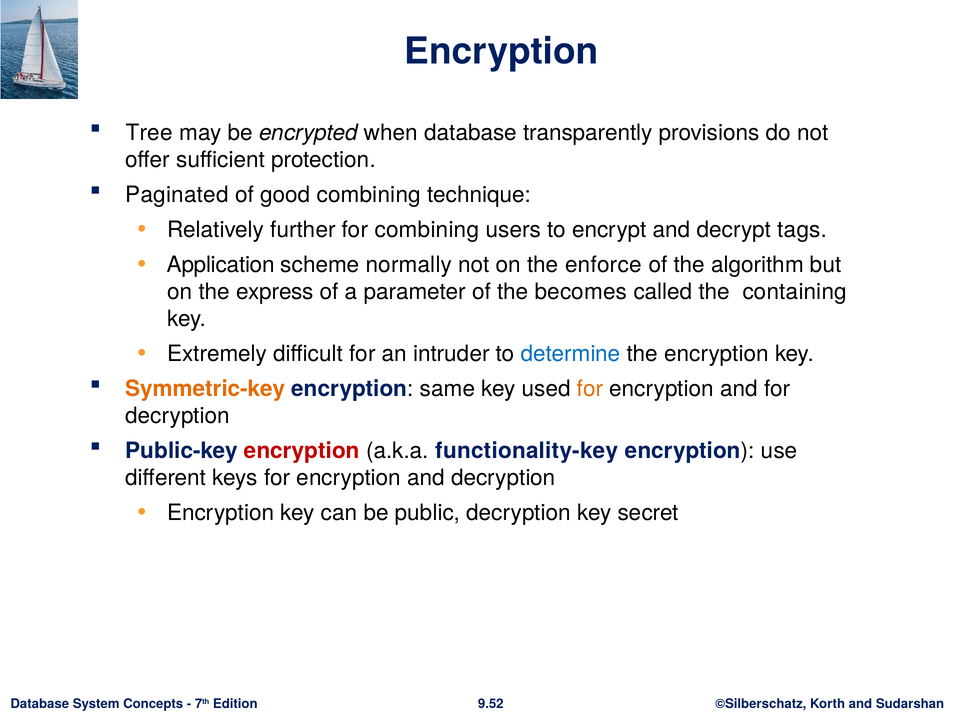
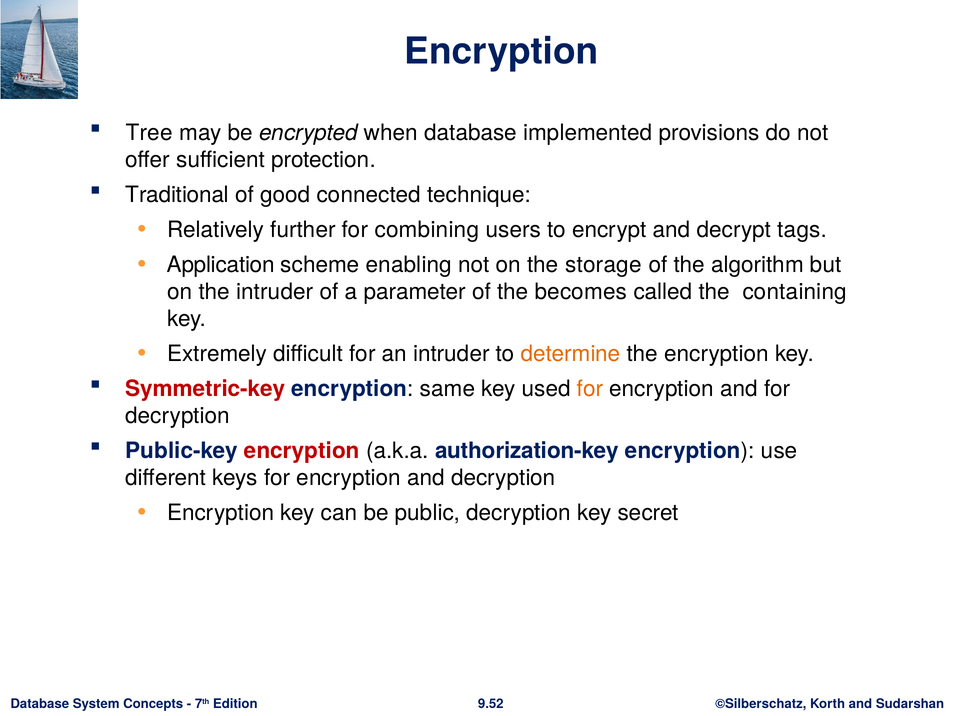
transparently: transparently -> implemented (588, 133)
Paginated: Paginated -> Traditional (177, 195)
good combining: combining -> connected (369, 195)
normally: normally -> enabling (409, 265)
enforce: enforce -> storage (603, 265)
the express: express -> intruder (275, 292)
determine colour: blue -> orange (571, 354)
Symmetric-key colour: orange -> red (205, 389)
functionality-key: functionality-key -> authorization-key (527, 450)
